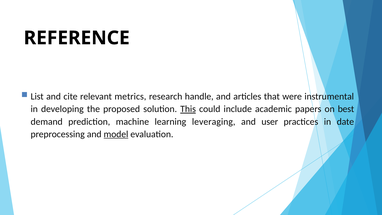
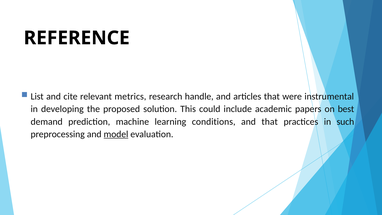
This underline: present -> none (188, 109)
leveraging: leveraging -> conditions (214, 122)
and user: user -> that (270, 122)
date: date -> such (345, 122)
